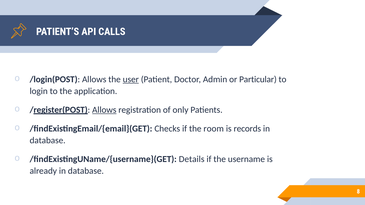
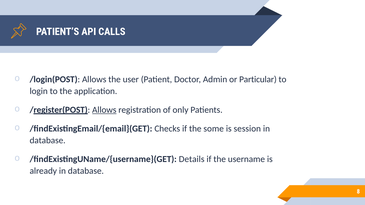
user underline: present -> none (131, 79)
room: room -> some (214, 129)
records: records -> session (247, 129)
